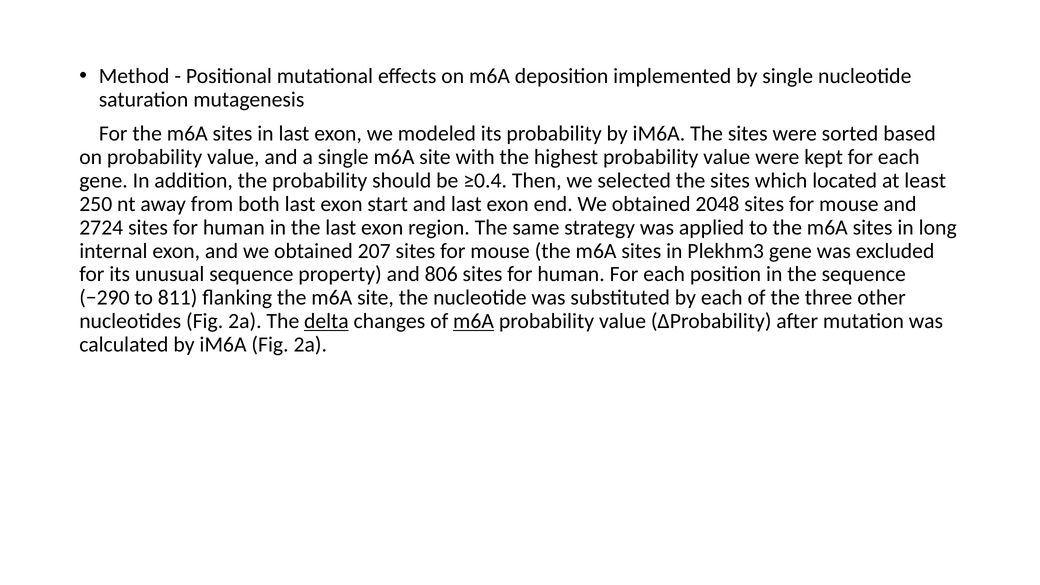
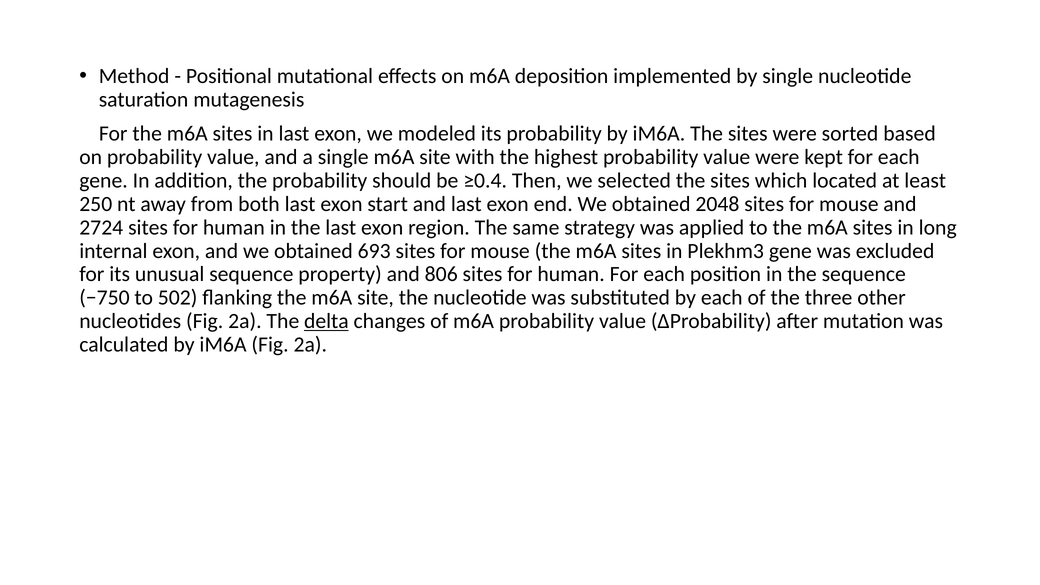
207: 207 -> 693 (374, 251)
−290: −290 -> −750 (104, 298)
811: 811 -> 502 (178, 298)
m6A underline: present -> none (474, 321)
